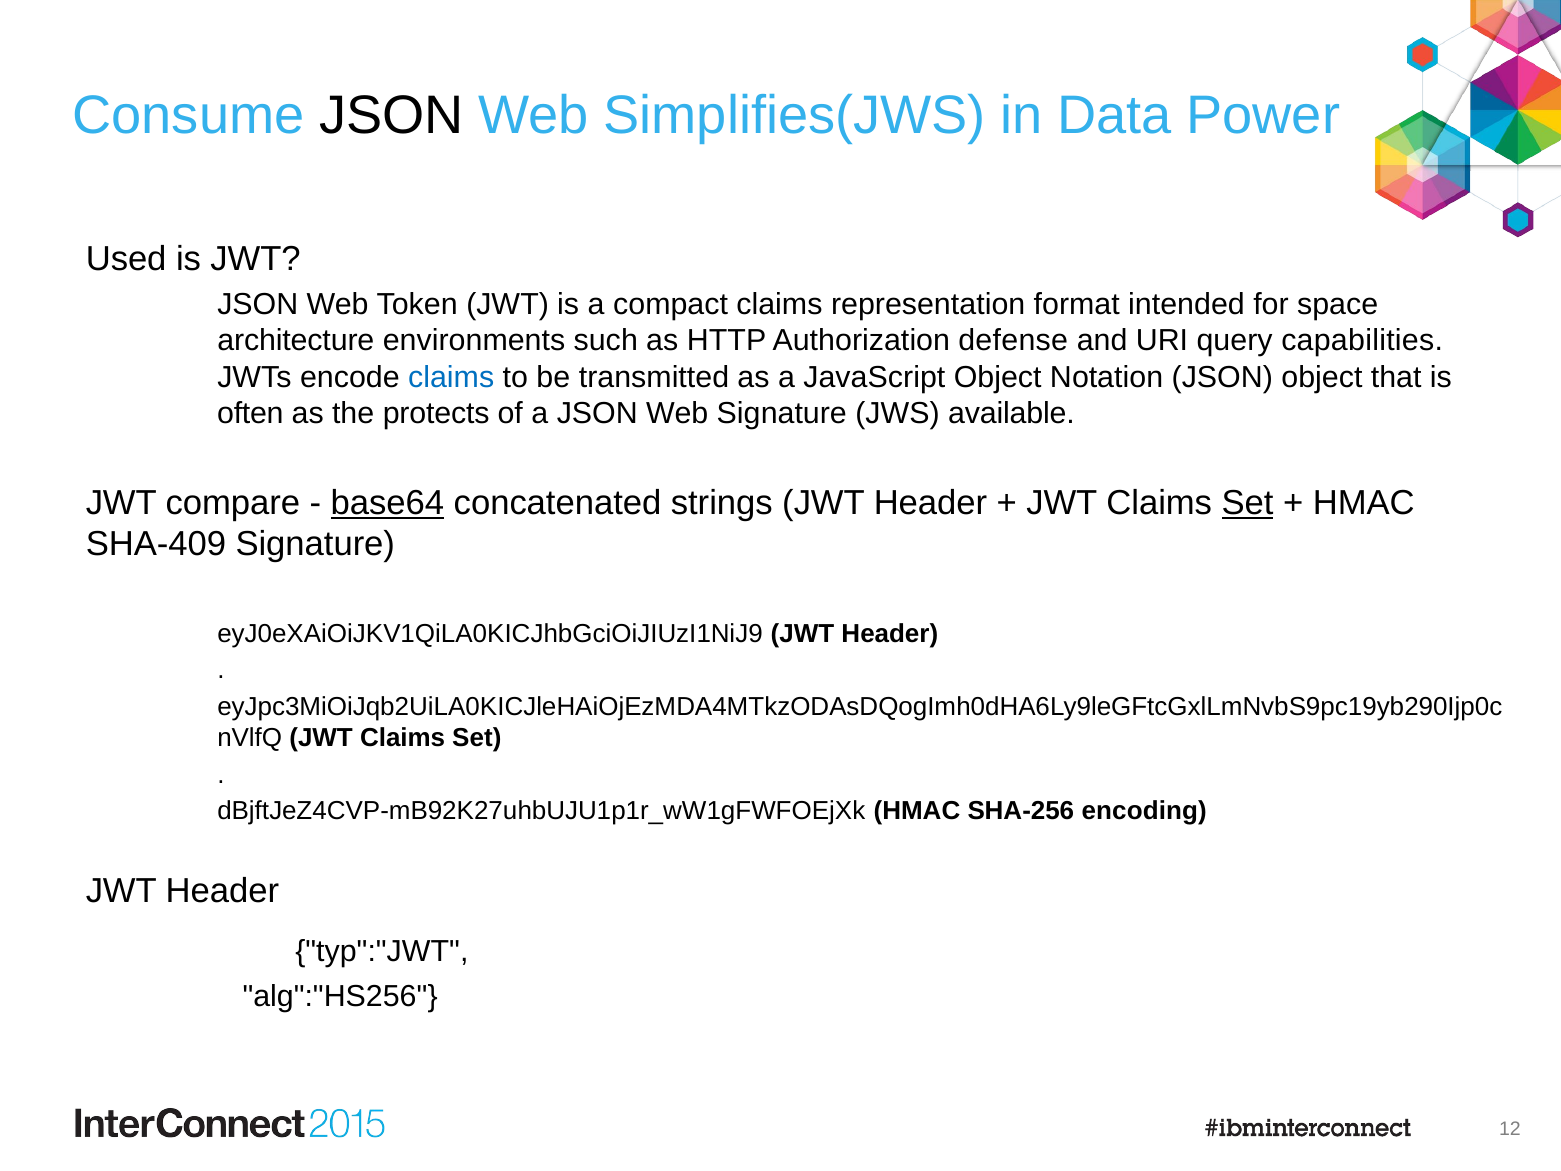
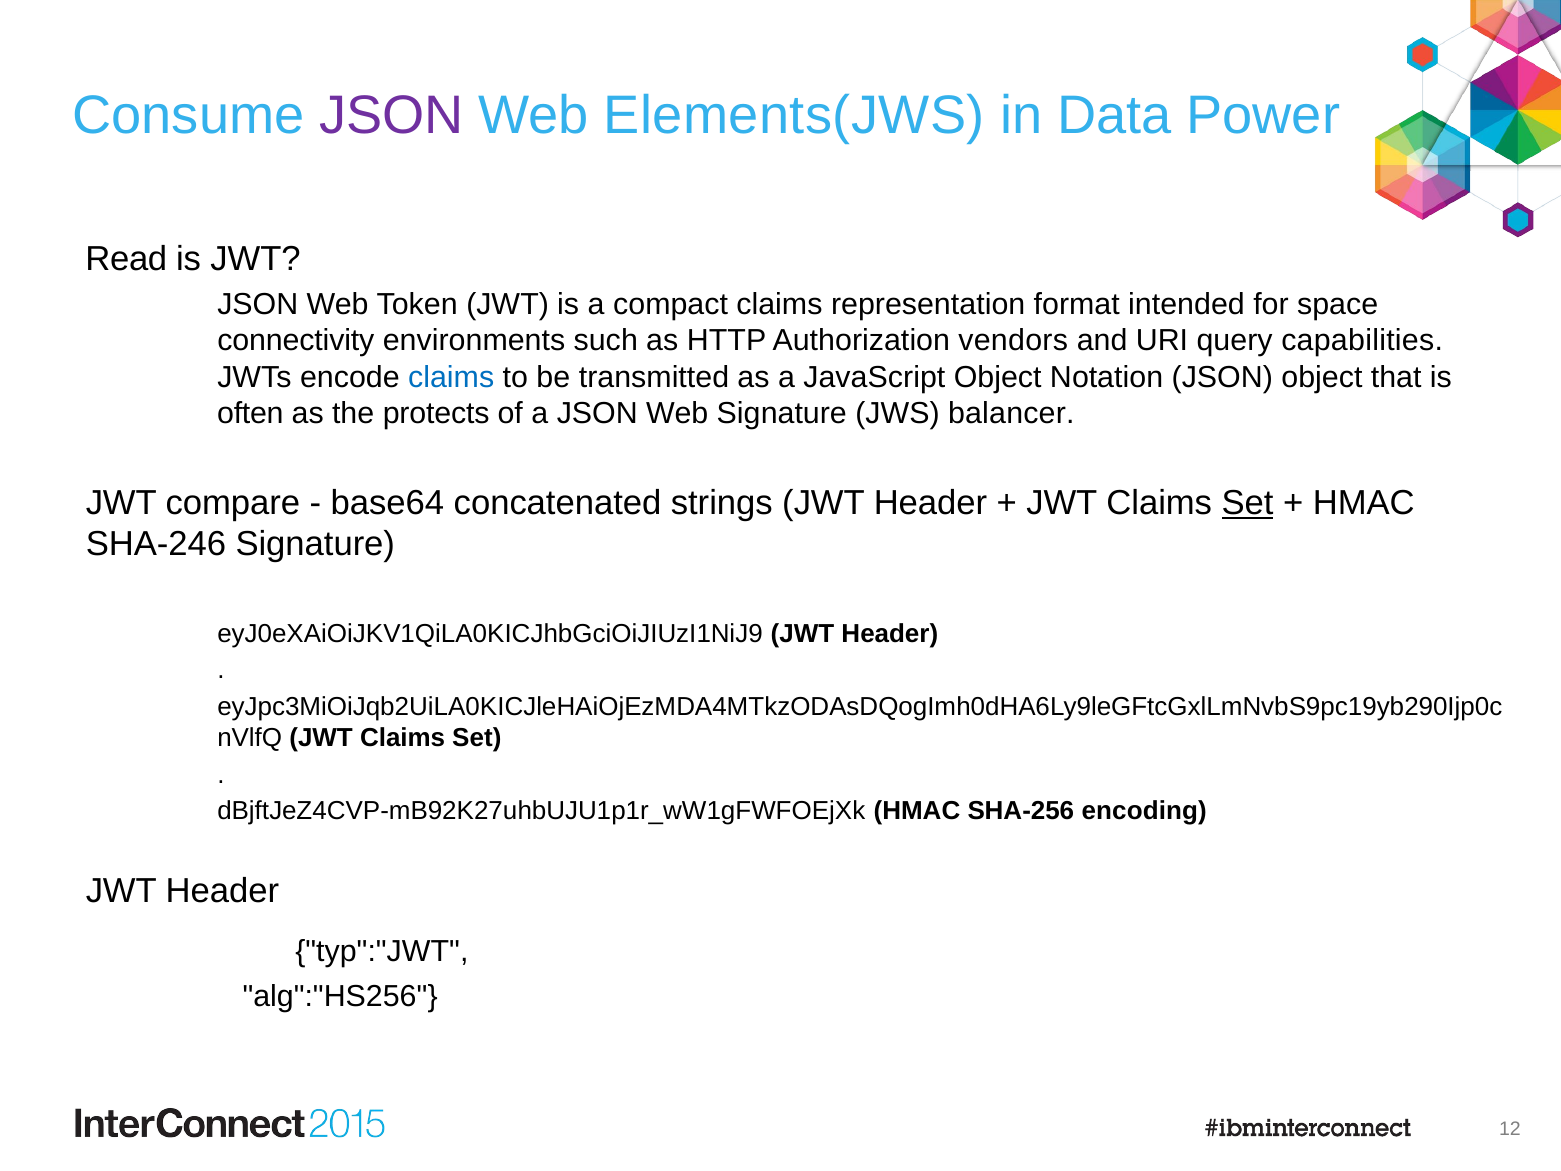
JSON colour: black -> purple (391, 115)
Simplifies(JWS: Simplifies(JWS -> Elements(JWS (794, 115)
Used: Used -> Read (126, 259)
architecture: architecture -> connectivity (296, 341)
defense: defense -> vendors (1013, 341)
available: available -> balancer (1011, 414)
base64 underline: present -> none (387, 503)
SHA-409: SHA-409 -> SHA-246 (156, 544)
